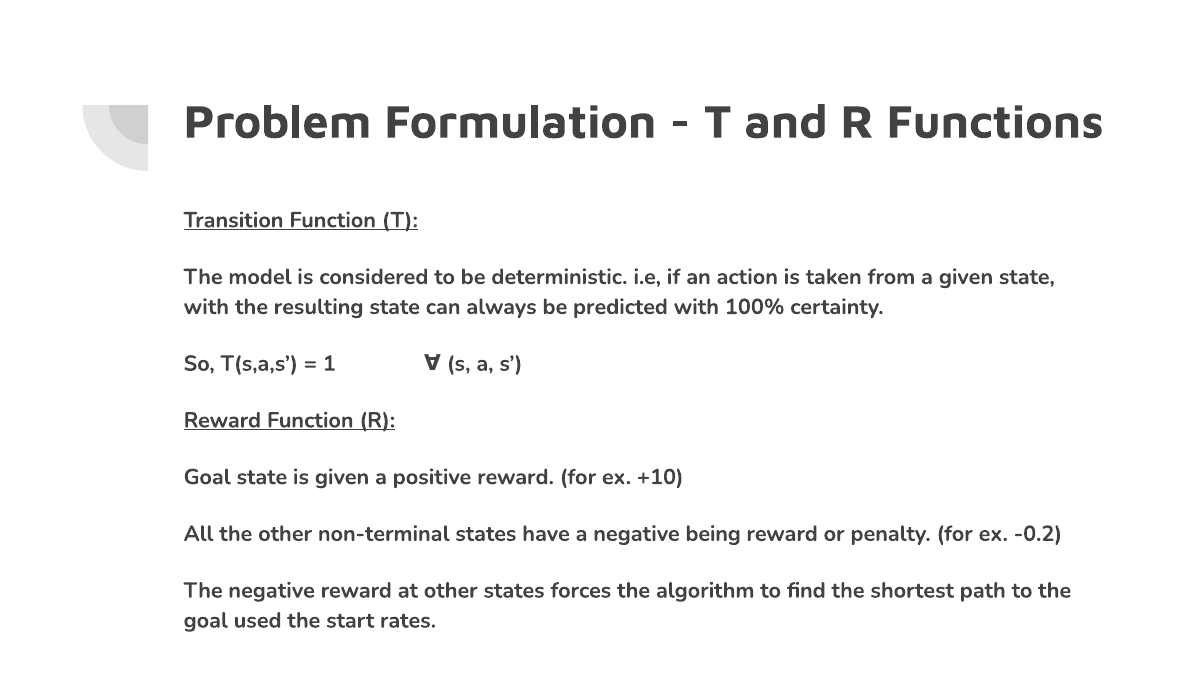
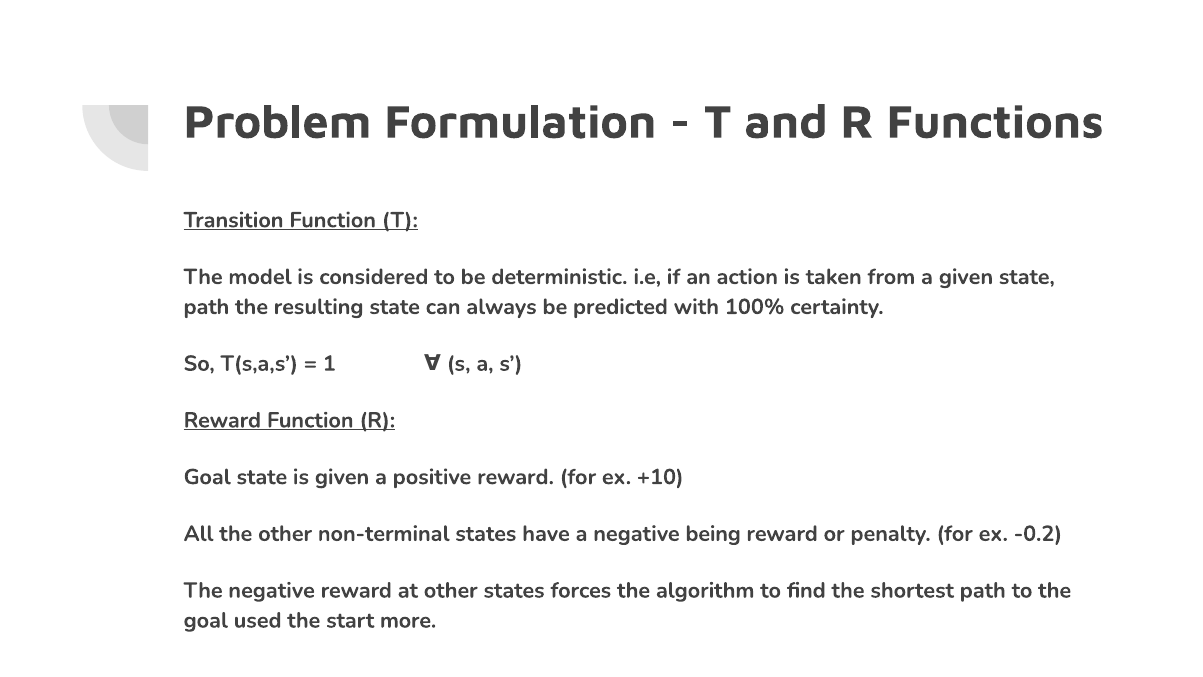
with: with -> path (206, 307)
rates: rates -> more (408, 620)
